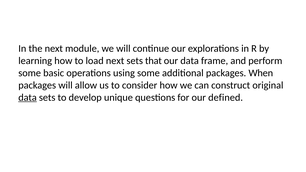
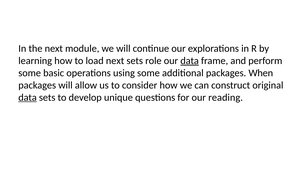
that: that -> role (153, 61)
data underline: none -> present (190, 61)
defined: defined -> reading (226, 97)
